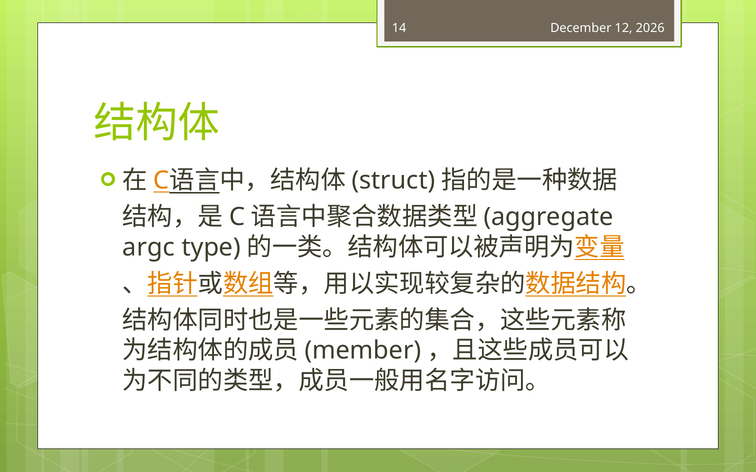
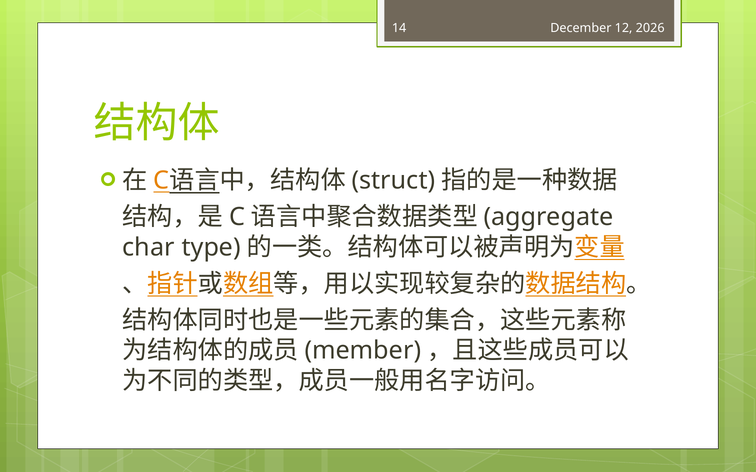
argc: argc -> char (149, 248)
